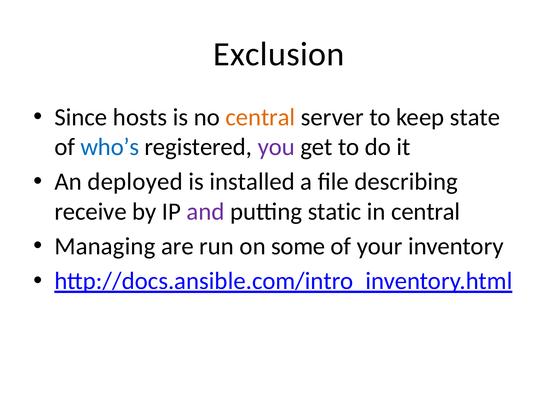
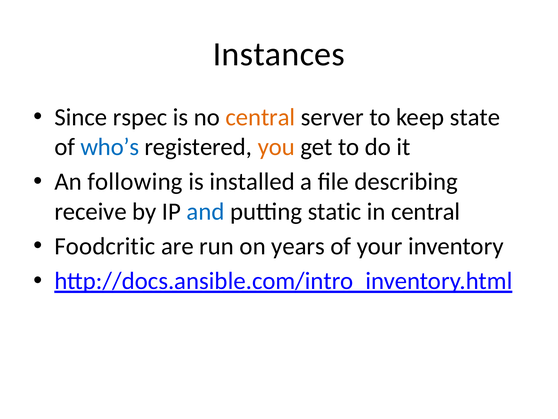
Exclusion: Exclusion -> Instances (279, 54)
hosts: hosts -> rspec (140, 117)
you colour: purple -> orange (276, 147)
deployed: deployed -> following (135, 182)
and colour: purple -> blue (206, 211)
Managing: Managing -> Foodcritic (105, 246)
some: some -> years (298, 246)
